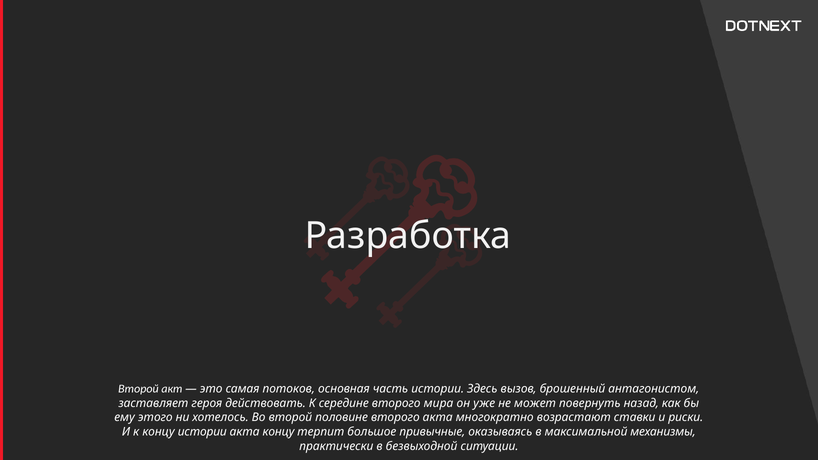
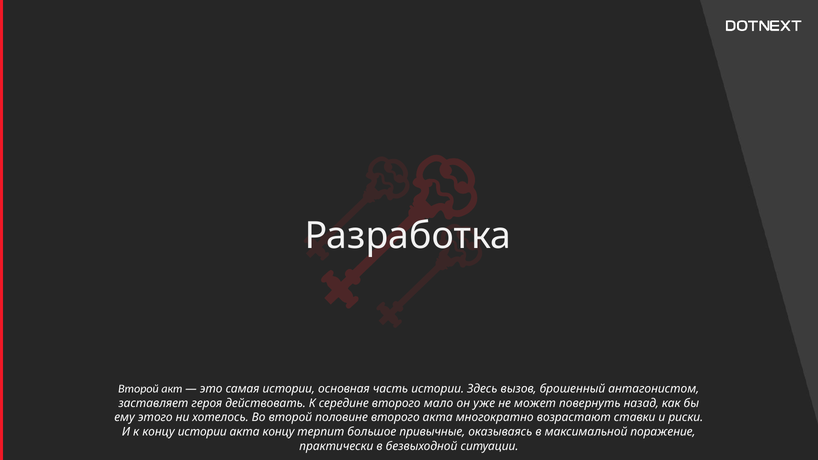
самая потоков: потоков -> истории (289, 389)
мира: мира -> мало (439, 403)
механизмы: механизмы -> поражение (663, 432)
